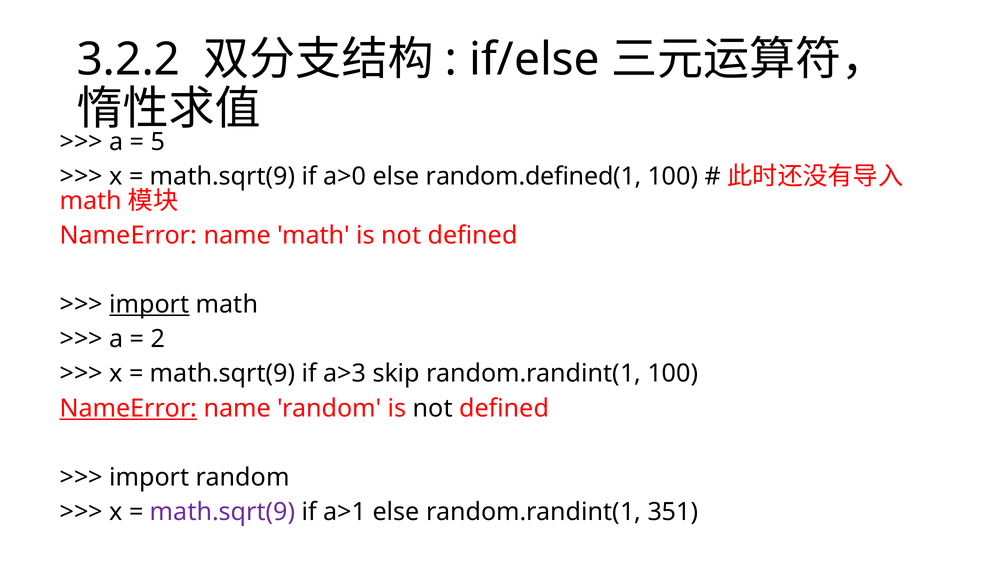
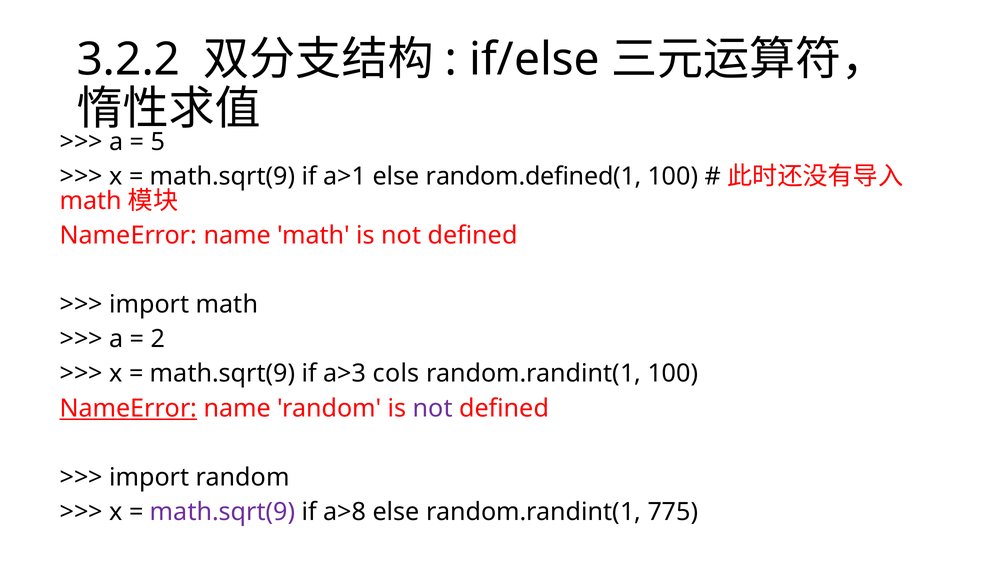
a>0: a>0 -> a>1 (345, 177)
import underline: present -> none (149, 305)
skip: skip -> cols (396, 374)
not colour: black -> purple (433, 408)
a>1: a>1 -> a>8 (345, 512)
351: 351 -> 775 (673, 512)
